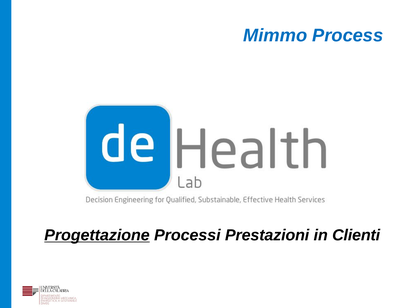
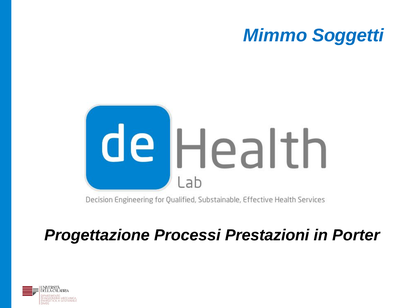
Process: Process -> Soggetti (348, 35)
Progettazione underline: present -> none (97, 235)
Clienti: Clienti -> Porter (356, 235)
